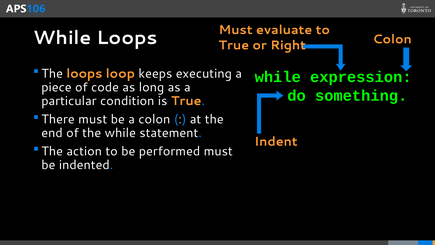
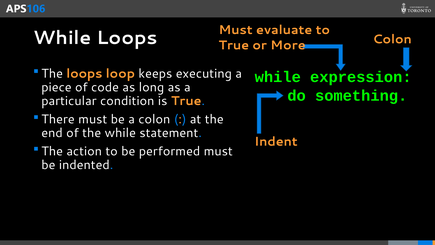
Right: Right -> More (288, 45)
